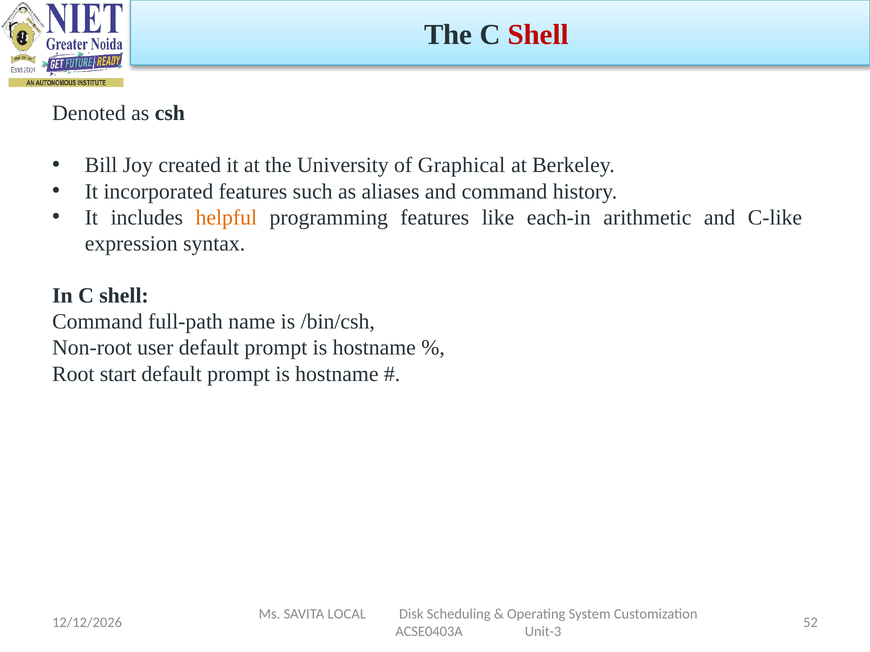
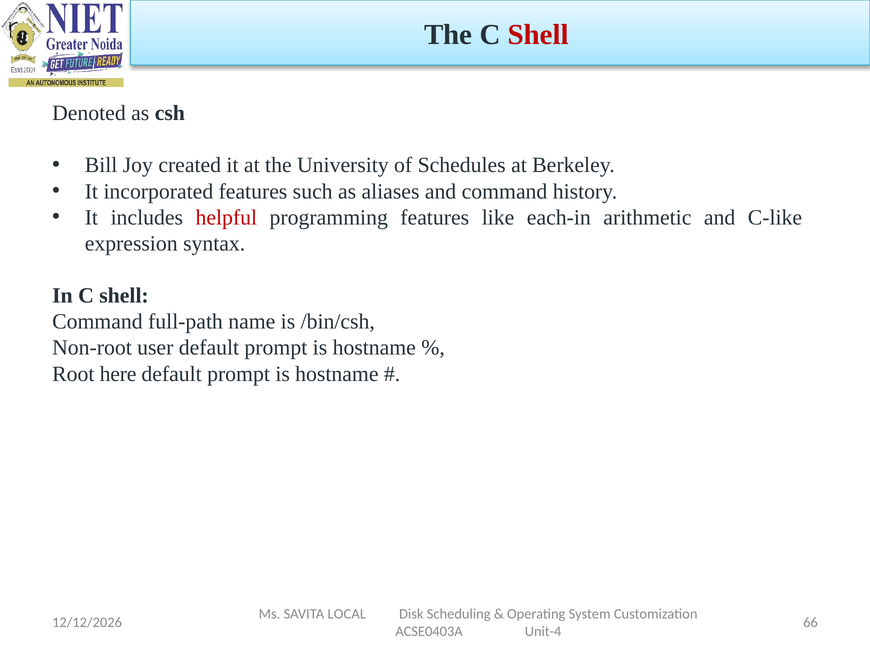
Graphical: Graphical -> Schedules (462, 165)
helpful colour: orange -> red (226, 218)
start: start -> here (118, 374)
52: 52 -> 66 (810, 623)
Unit-3: Unit-3 -> Unit-4 (543, 632)
